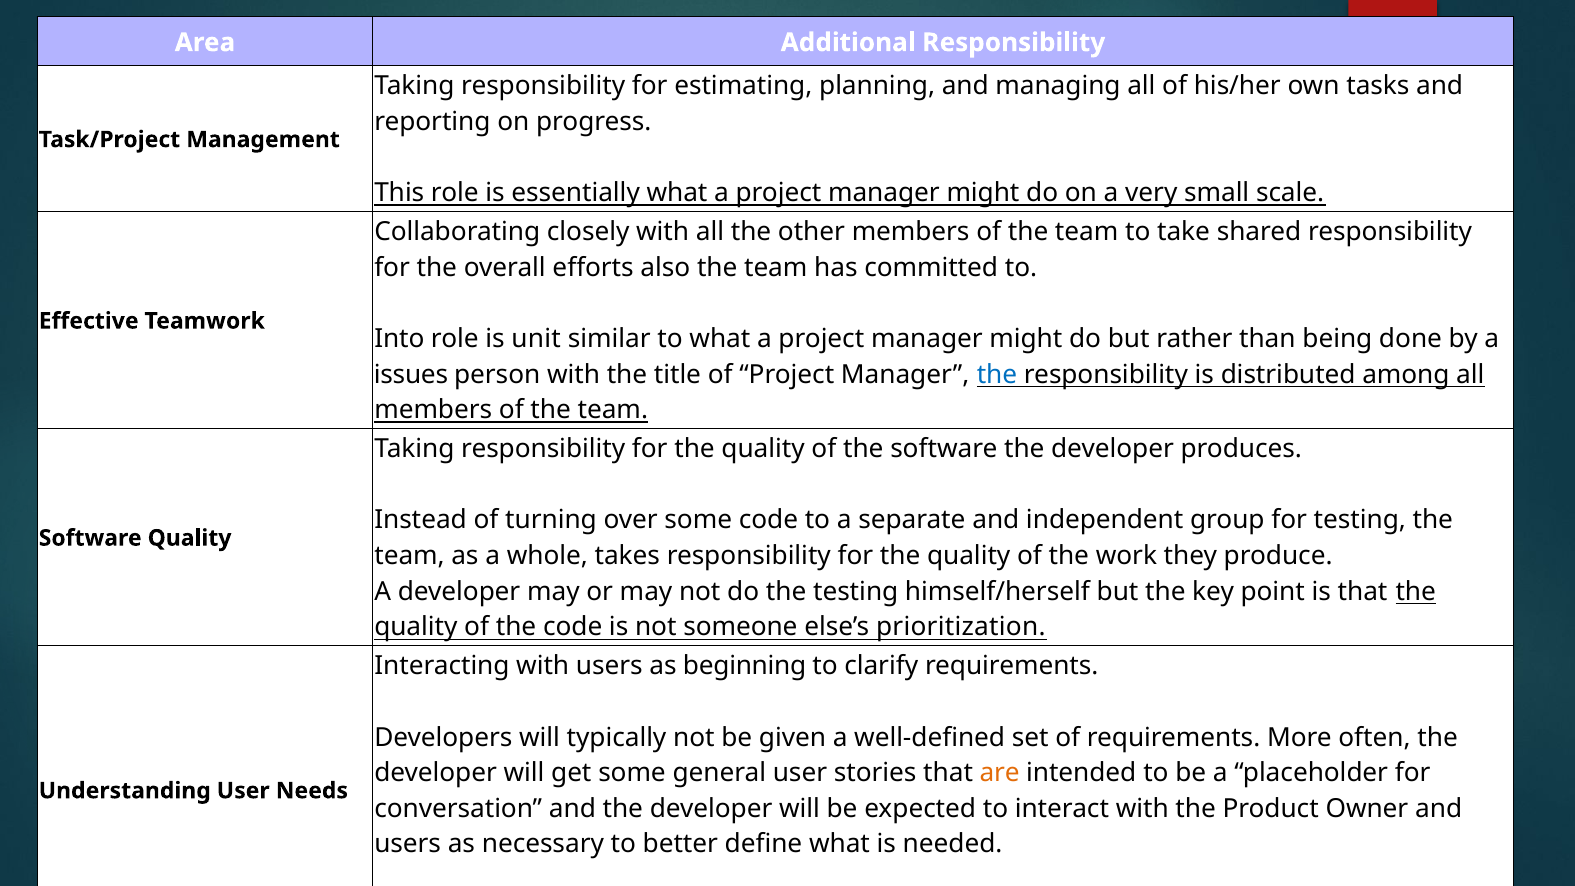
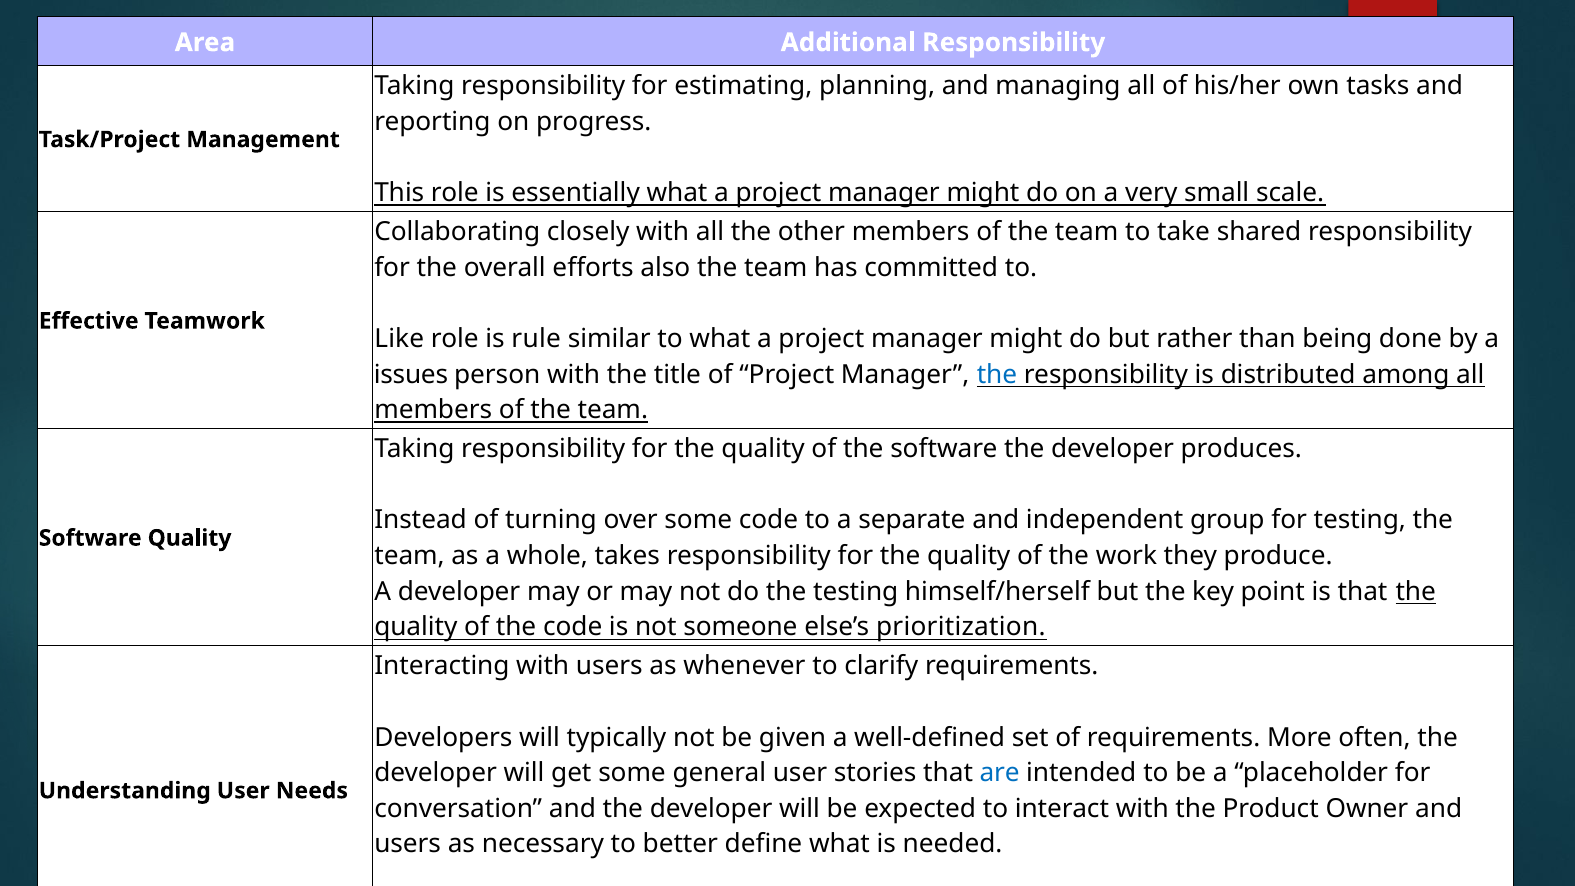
Into: Into -> Like (399, 339)
unit: unit -> rule (536, 339)
beginning: beginning -> whenever (744, 666)
are colour: orange -> blue (1000, 773)
